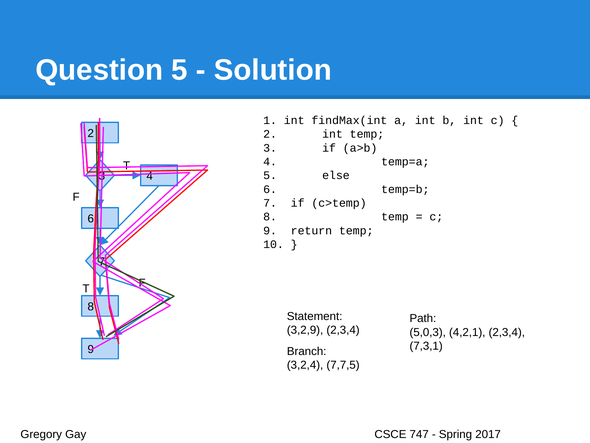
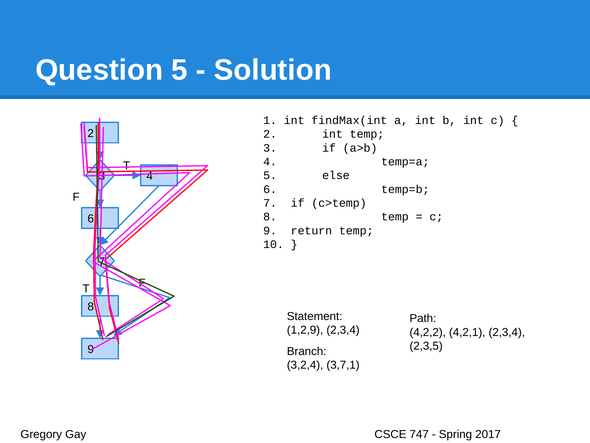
3,2,9: 3,2,9 -> 1,2,9 (305, 330)
5,0,3: 5,0,3 -> 4,2,2 (428, 332)
7,3,1: 7,3,1 -> 2,3,5 (426, 346)
7,7,5: 7,7,5 -> 3,7,1 (343, 365)
